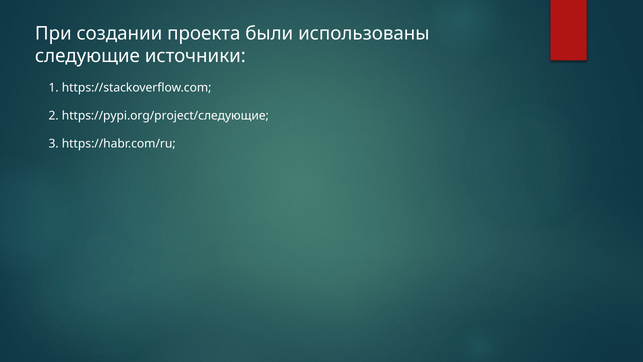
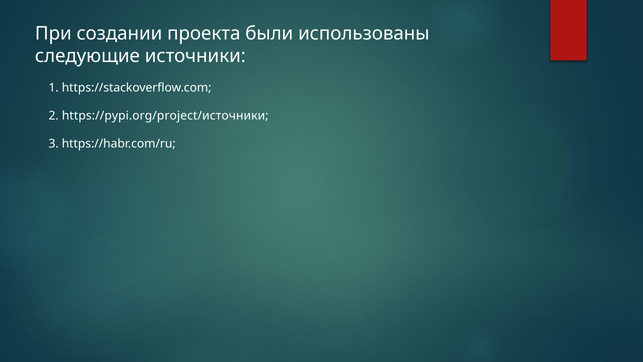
https://pypi.org/project/следующие: https://pypi.org/project/следующие -> https://pypi.org/project/источники (165, 116)
